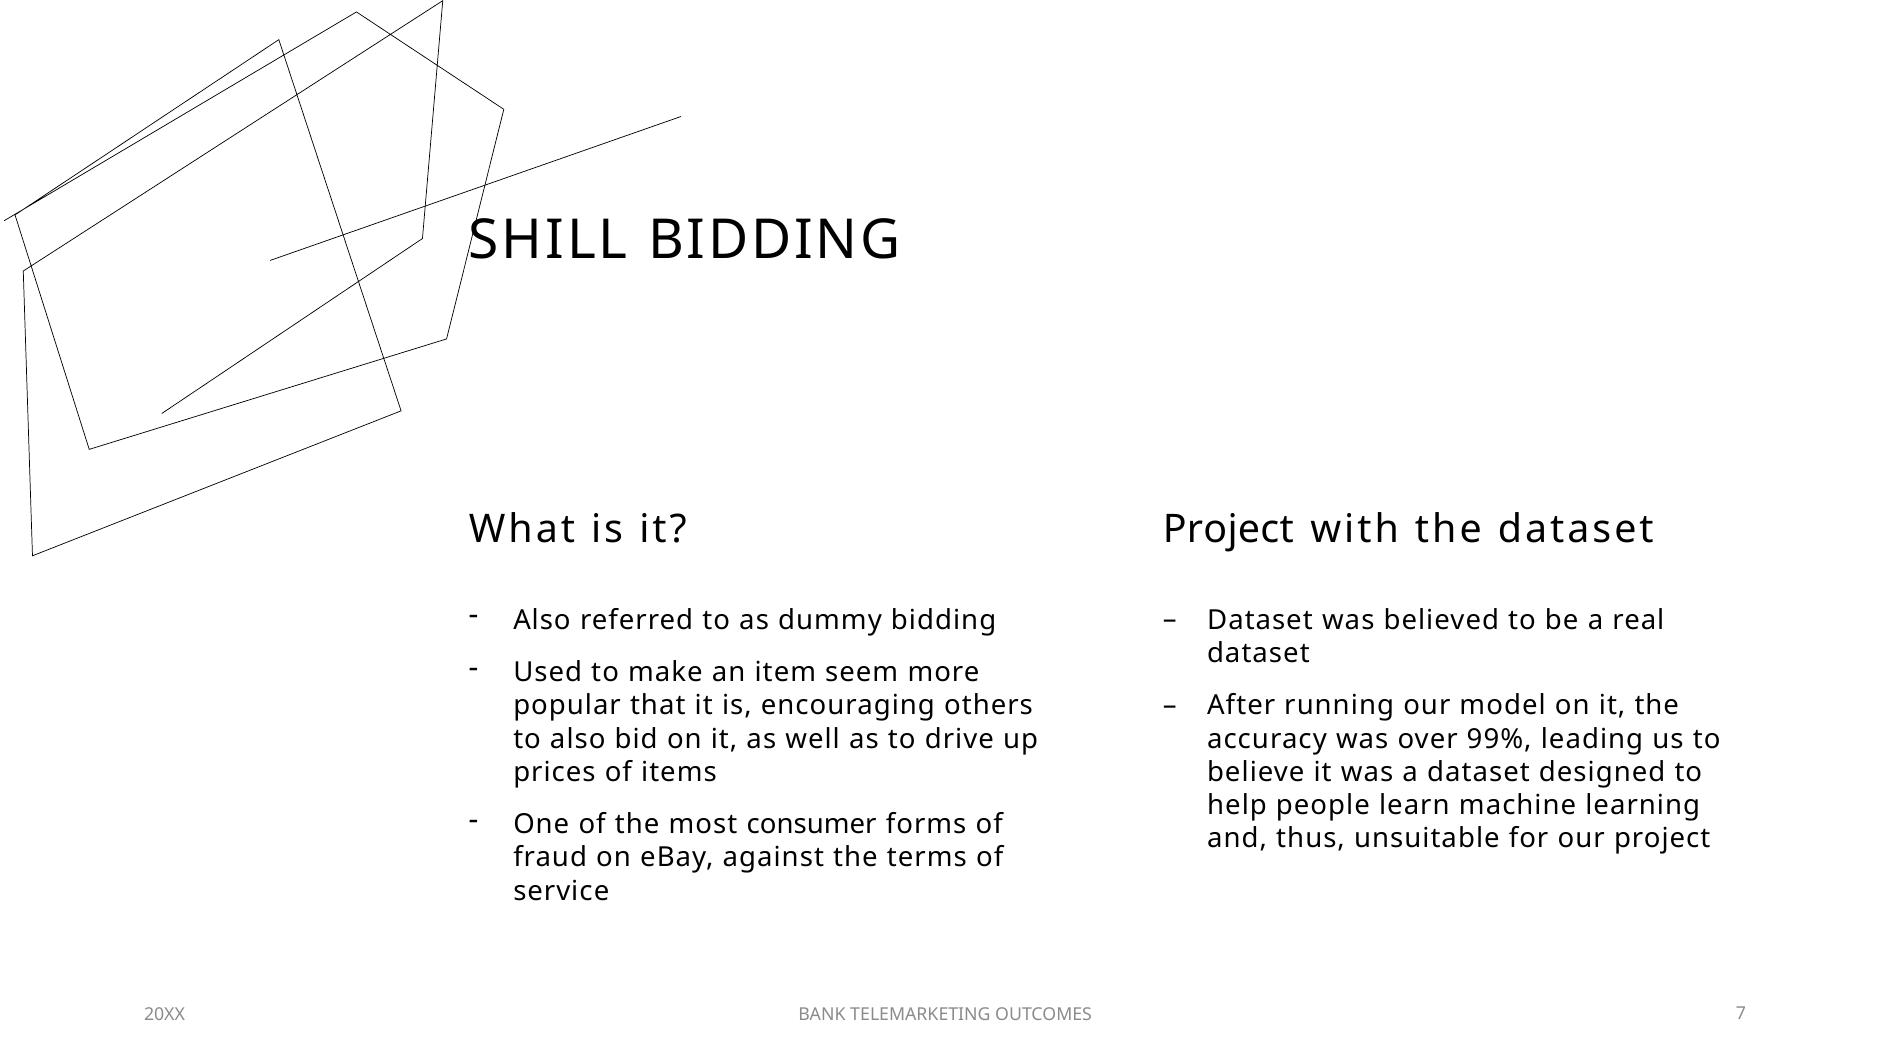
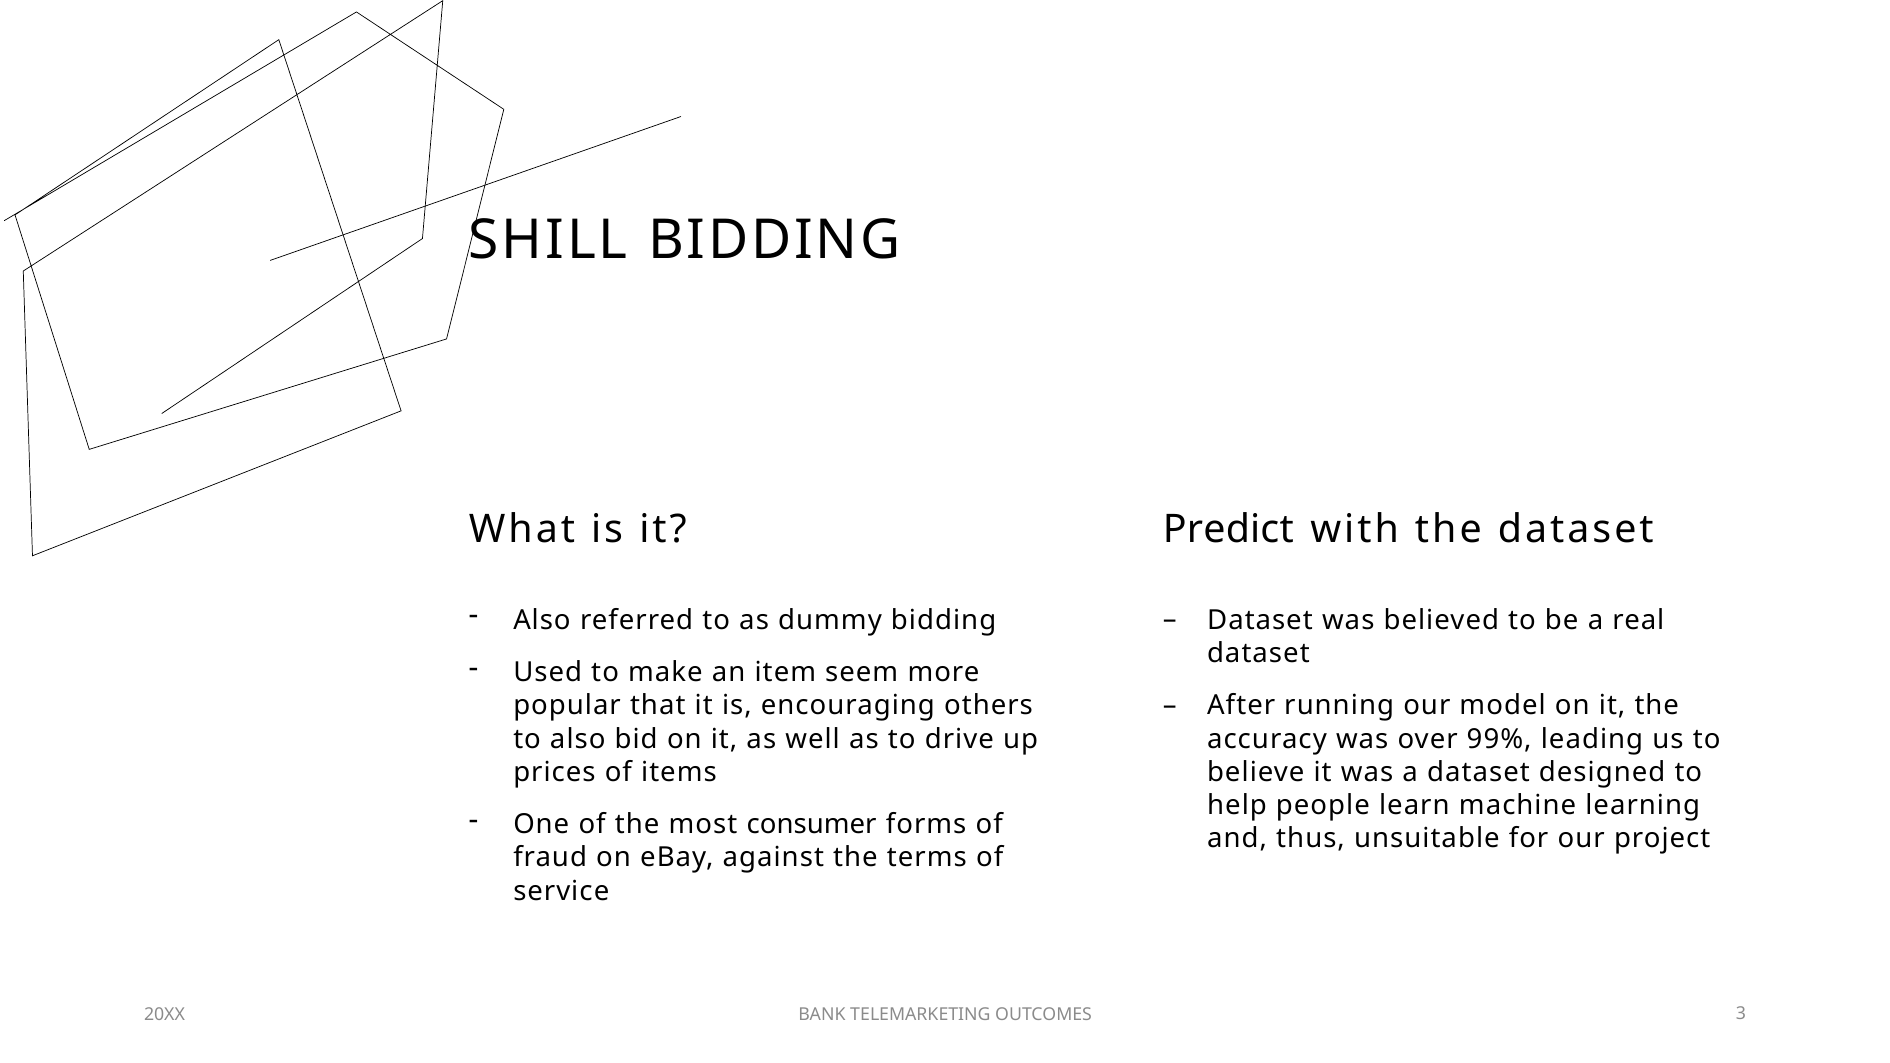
Project: Project -> Predict (1228, 530)
7: 7 -> 3 (1741, 1013)
